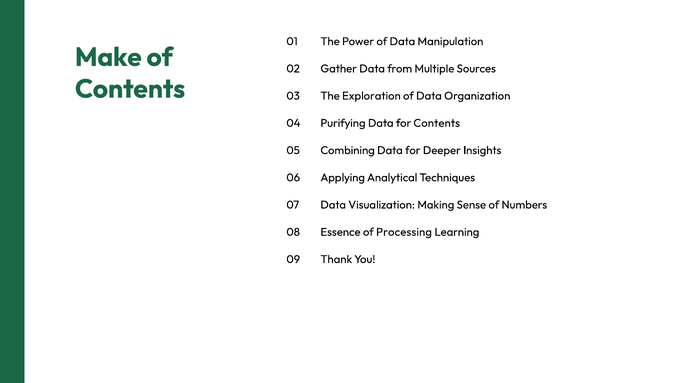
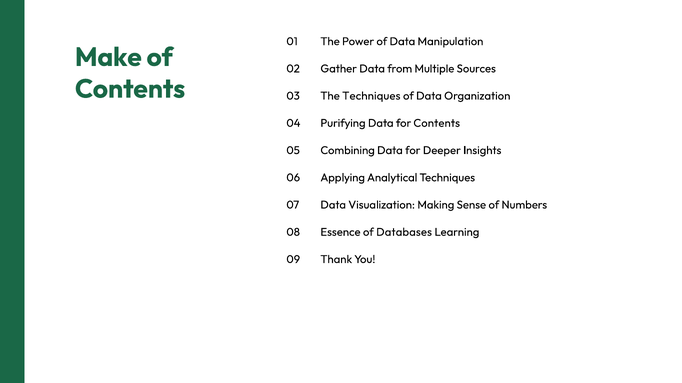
The Exploration: Exploration -> Techniques (371, 96)
Processing: Processing -> Databases (404, 232)
